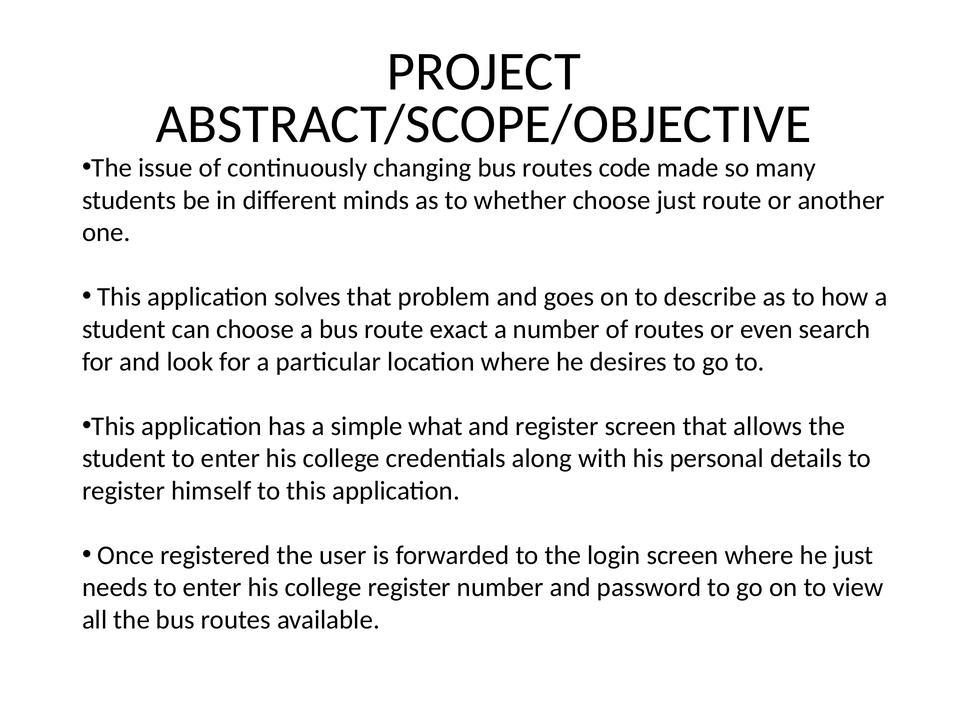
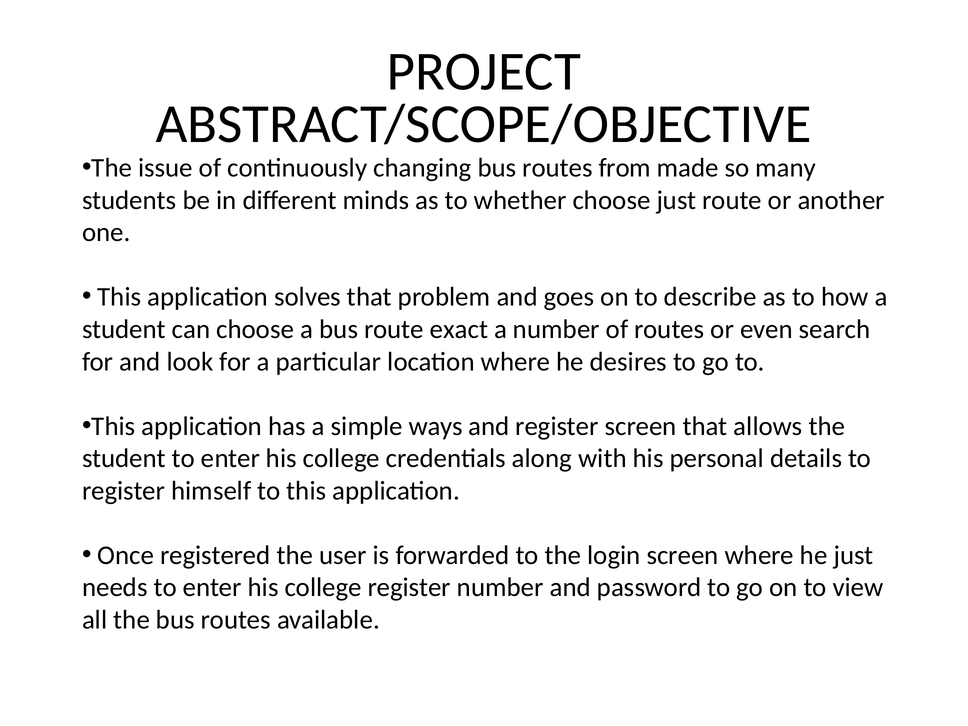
code: code -> from (625, 168)
what: what -> ways (436, 426)
